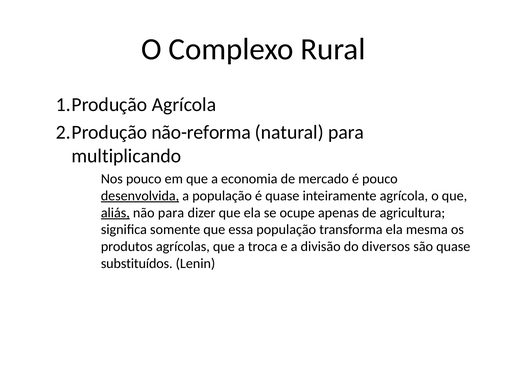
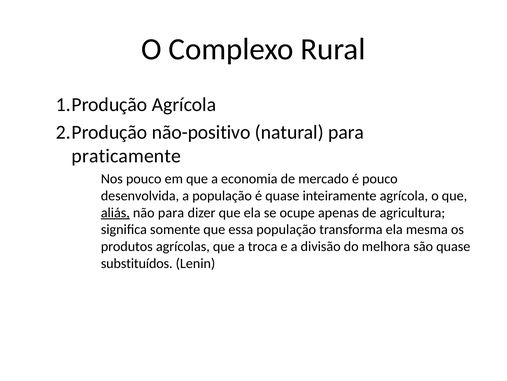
não-reforma: não-reforma -> não-positivo (201, 132)
multiplicando: multiplicando -> praticamente (126, 156)
desenvolvida underline: present -> none (140, 195)
diversos: diversos -> melhora (386, 246)
